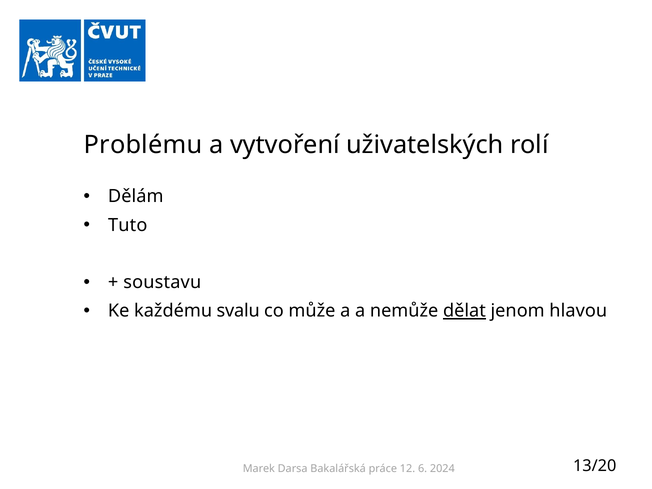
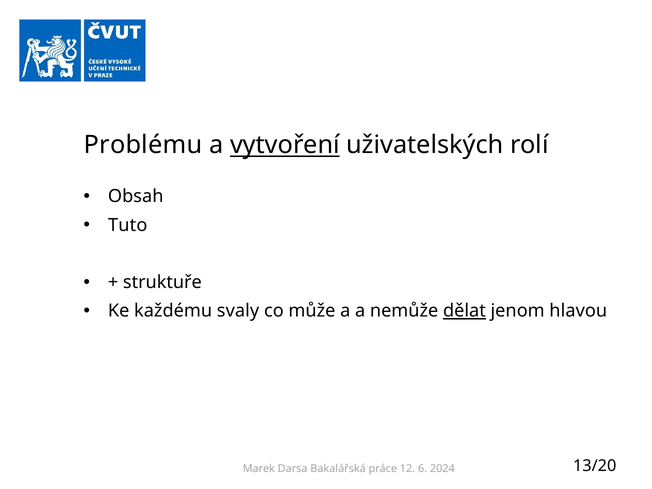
vytvoření underline: none -> present (285, 145)
Dělám: Dělám -> Obsah (136, 196)
soustavu: soustavu -> struktuře (162, 282)
svalu: svalu -> svaly (238, 311)
